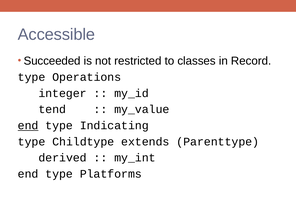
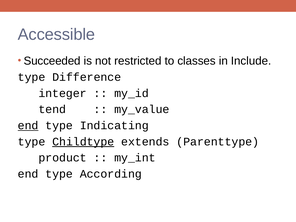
Record: Record -> Include (251, 61)
Operations: Operations -> Difference (87, 77)
Childtype underline: none -> present (83, 142)
derived: derived -> product (63, 158)
Platforms: Platforms -> According (111, 174)
